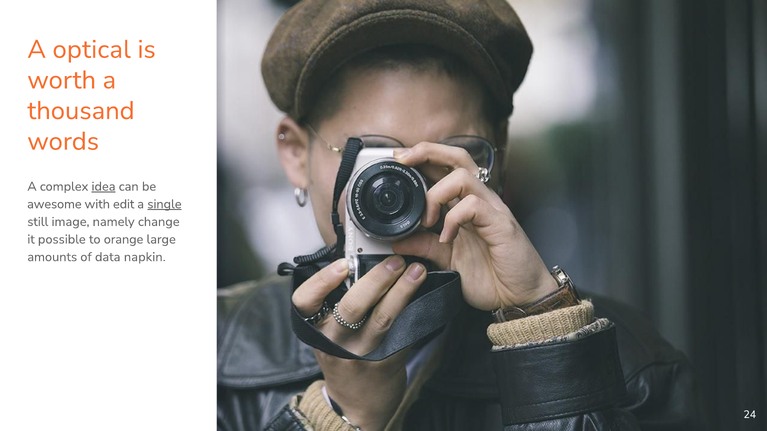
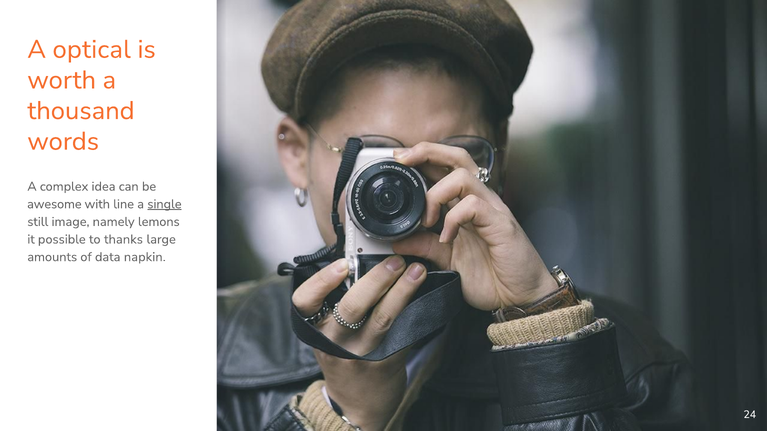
idea underline: present -> none (104, 187)
edit: edit -> line (124, 204)
change: change -> lemons (159, 222)
orange: orange -> thanks (123, 240)
